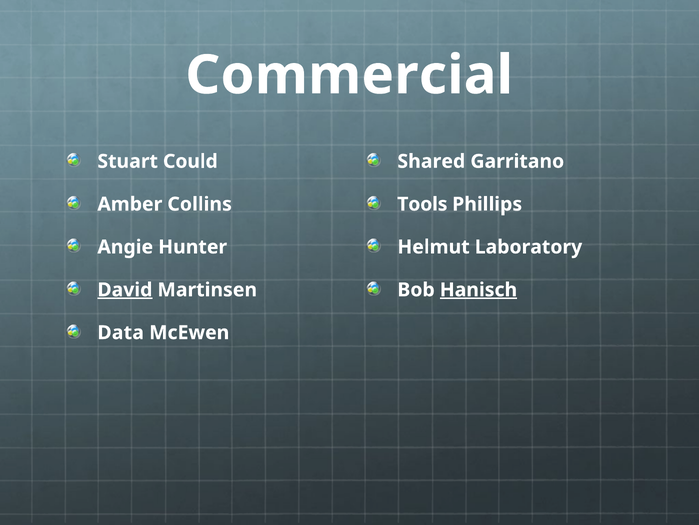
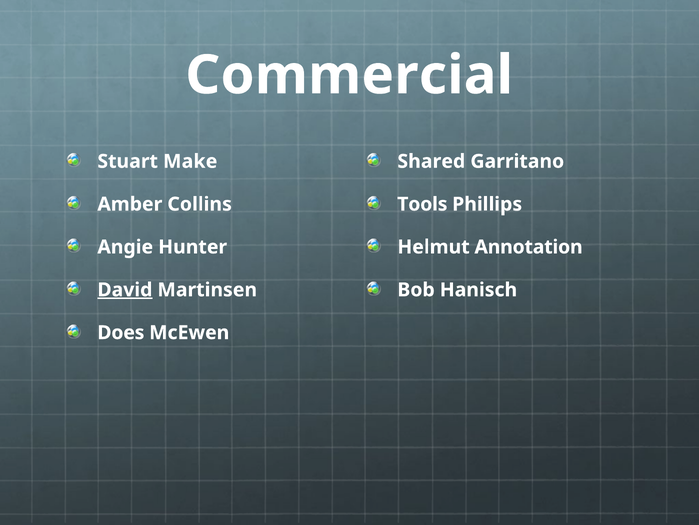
Could: Could -> Make (190, 161)
Laboratory: Laboratory -> Annotation (529, 247)
Hanisch underline: present -> none (478, 289)
Data: Data -> Does (121, 332)
